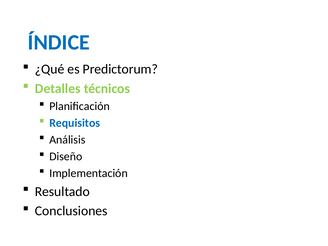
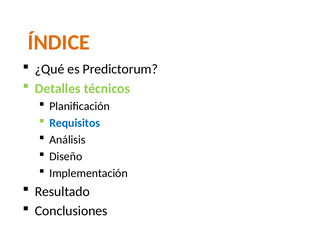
ÍNDICE colour: blue -> orange (59, 42)
